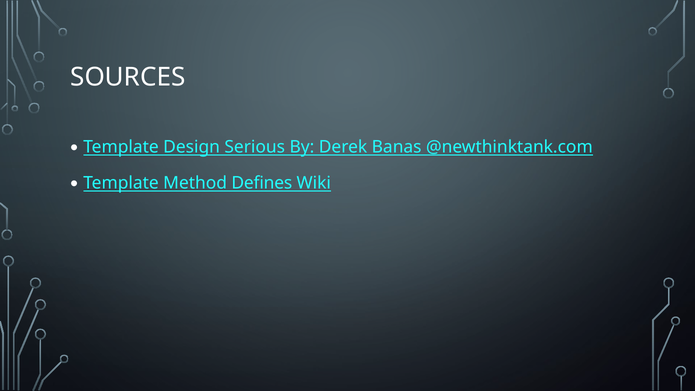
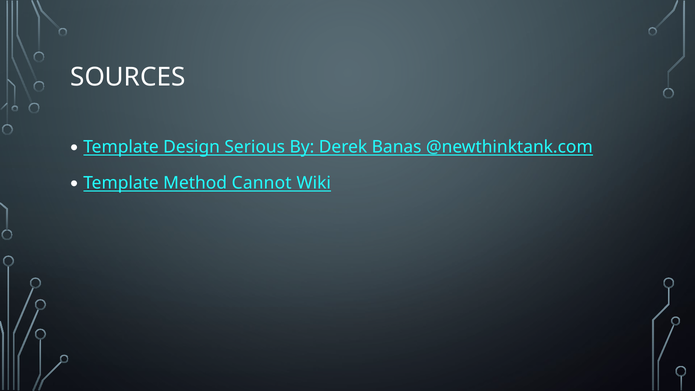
Defines: Defines -> Cannot (262, 183)
